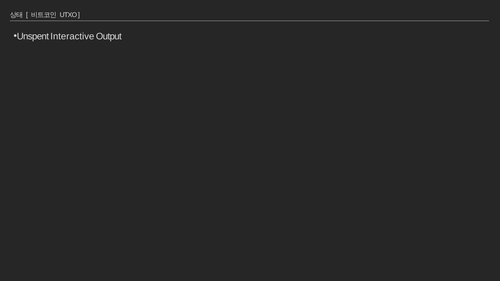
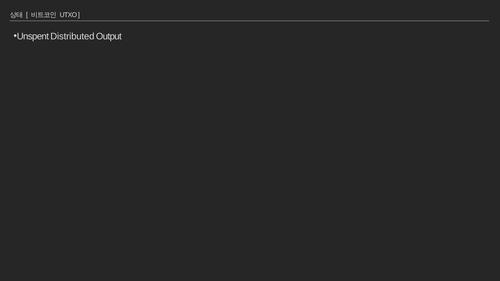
Interactive: Interactive -> Distributed (72, 36)
